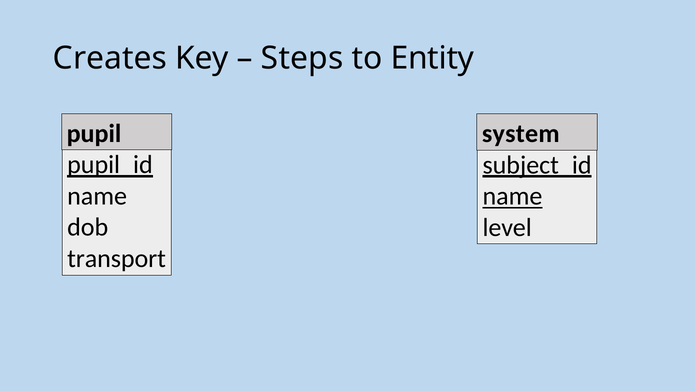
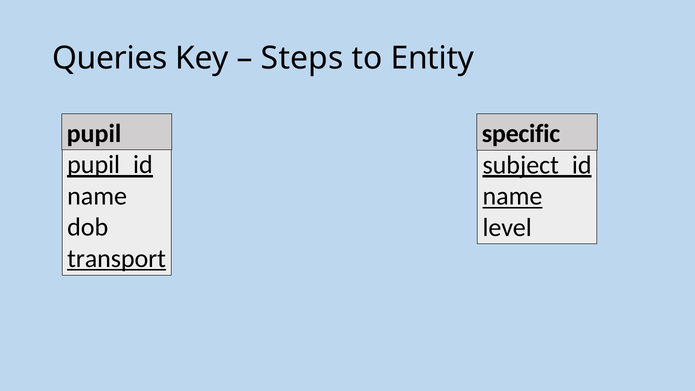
Creates: Creates -> Queries (110, 58)
system: system -> specific (521, 134)
transport underline: none -> present (117, 259)
